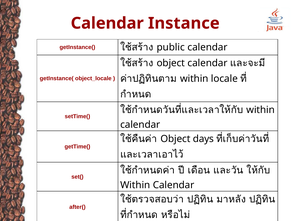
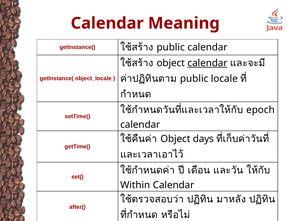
Instance: Instance -> Meaning (184, 23)
calendar underline: none -> present (208, 63)
within: within -> public (194, 79)
within: within -> epoch (261, 110)
